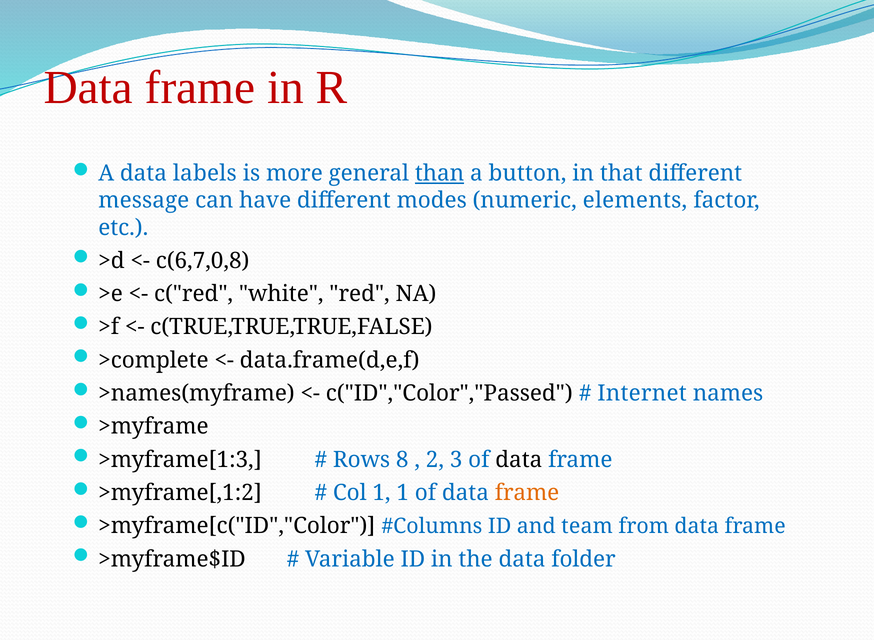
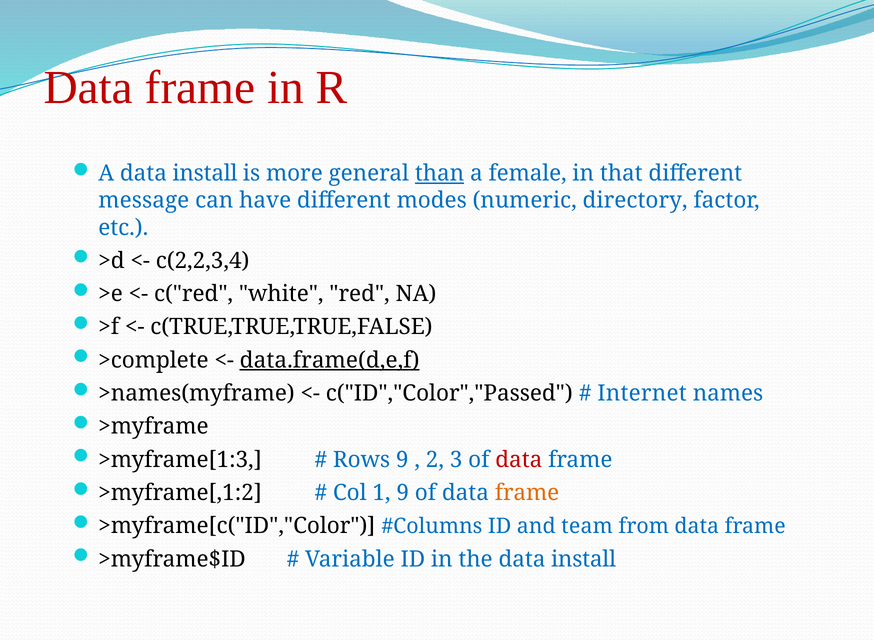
A data labels: labels -> install (205, 174)
button: button -> female (528, 174)
elements: elements -> directory (635, 201)
c(6,7,0,8: c(6,7,0,8 -> c(2,2,3,4 (203, 261)
data.frame(d,e,f underline: none -> present (330, 360)
Rows 8: 8 -> 9 (402, 460)
data colour: black -> red (519, 460)
1 1: 1 -> 9 (403, 493)
the data folder: folder -> install (584, 559)
